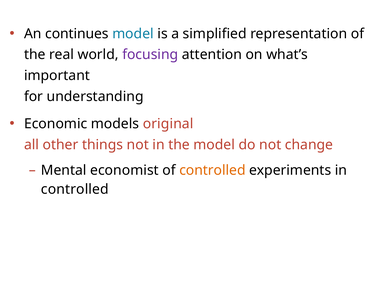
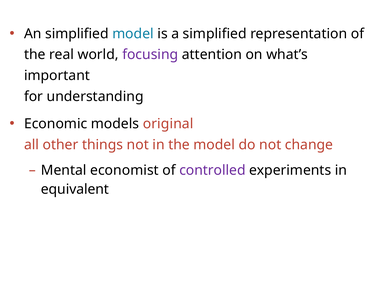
An continues: continues -> simplified (77, 34)
controlled colour: orange -> purple (212, 170)
controlled: controlled -> equivalent (75, 189)
